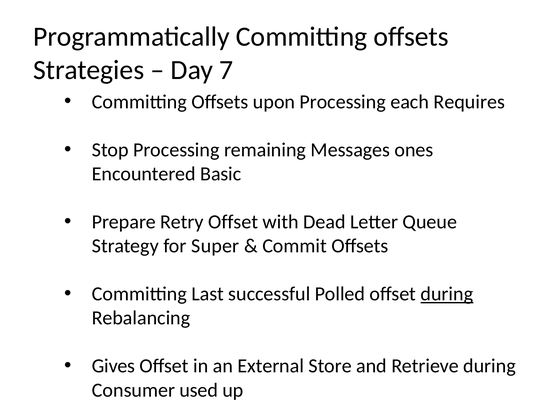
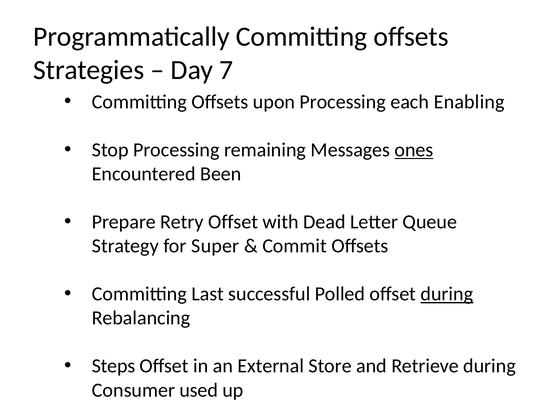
Requires: Requires -> Enabling (469, 102)
ones underline: none -> present (414, 150)
Basic: Basic -> Been (221, 174)
Gives: Gives -> Steps (114, 366)
